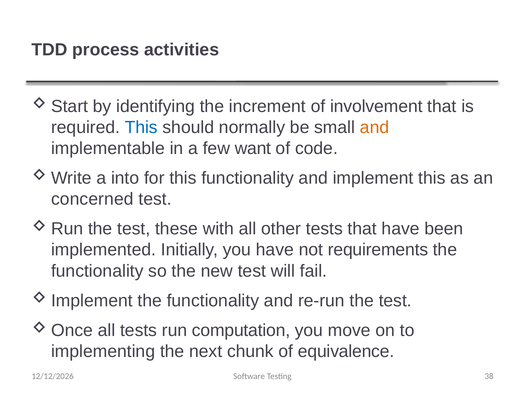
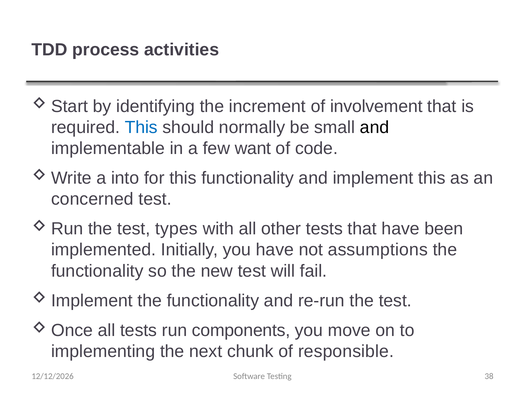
and colour: orange -> black (375, 127)
these: these -> types (176, 229)
requirements: requirements -> assumptions (378, 250)
computation: computation -> components (241, 330)
equivalence: equivalence -> responsible (346, 351)
